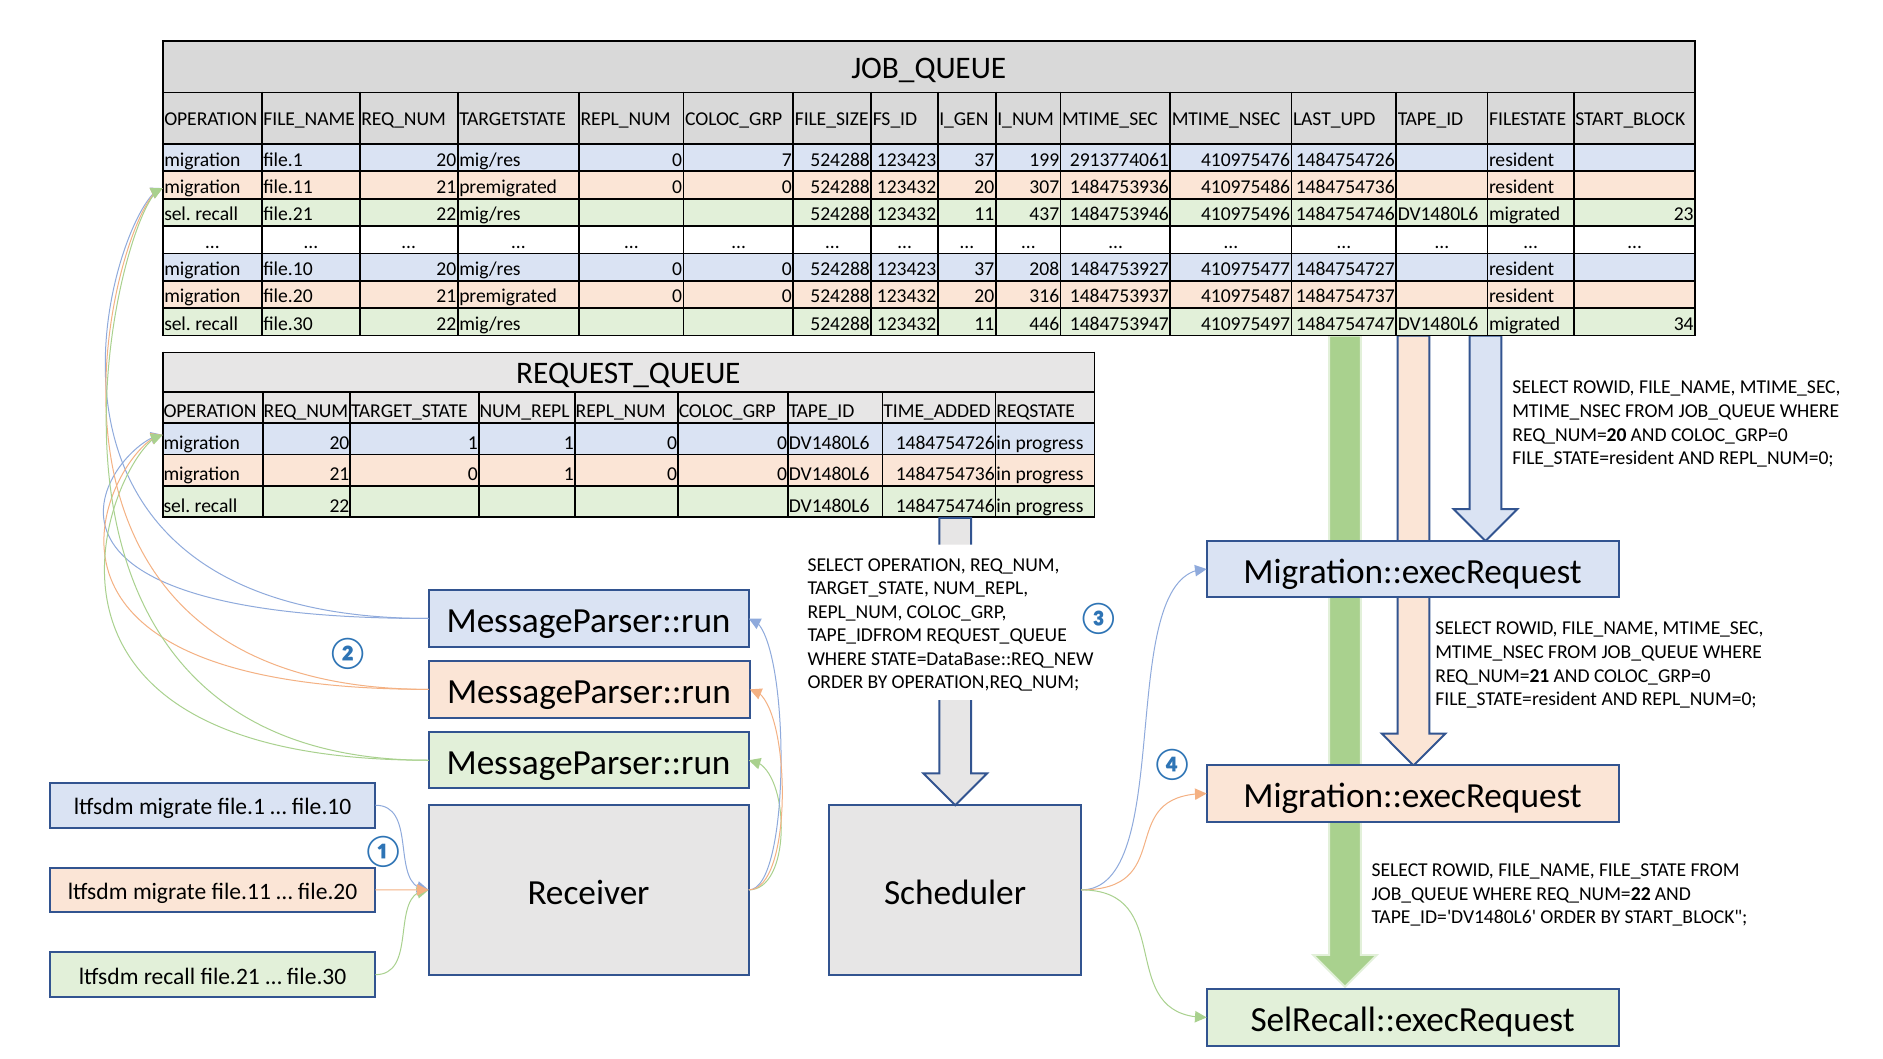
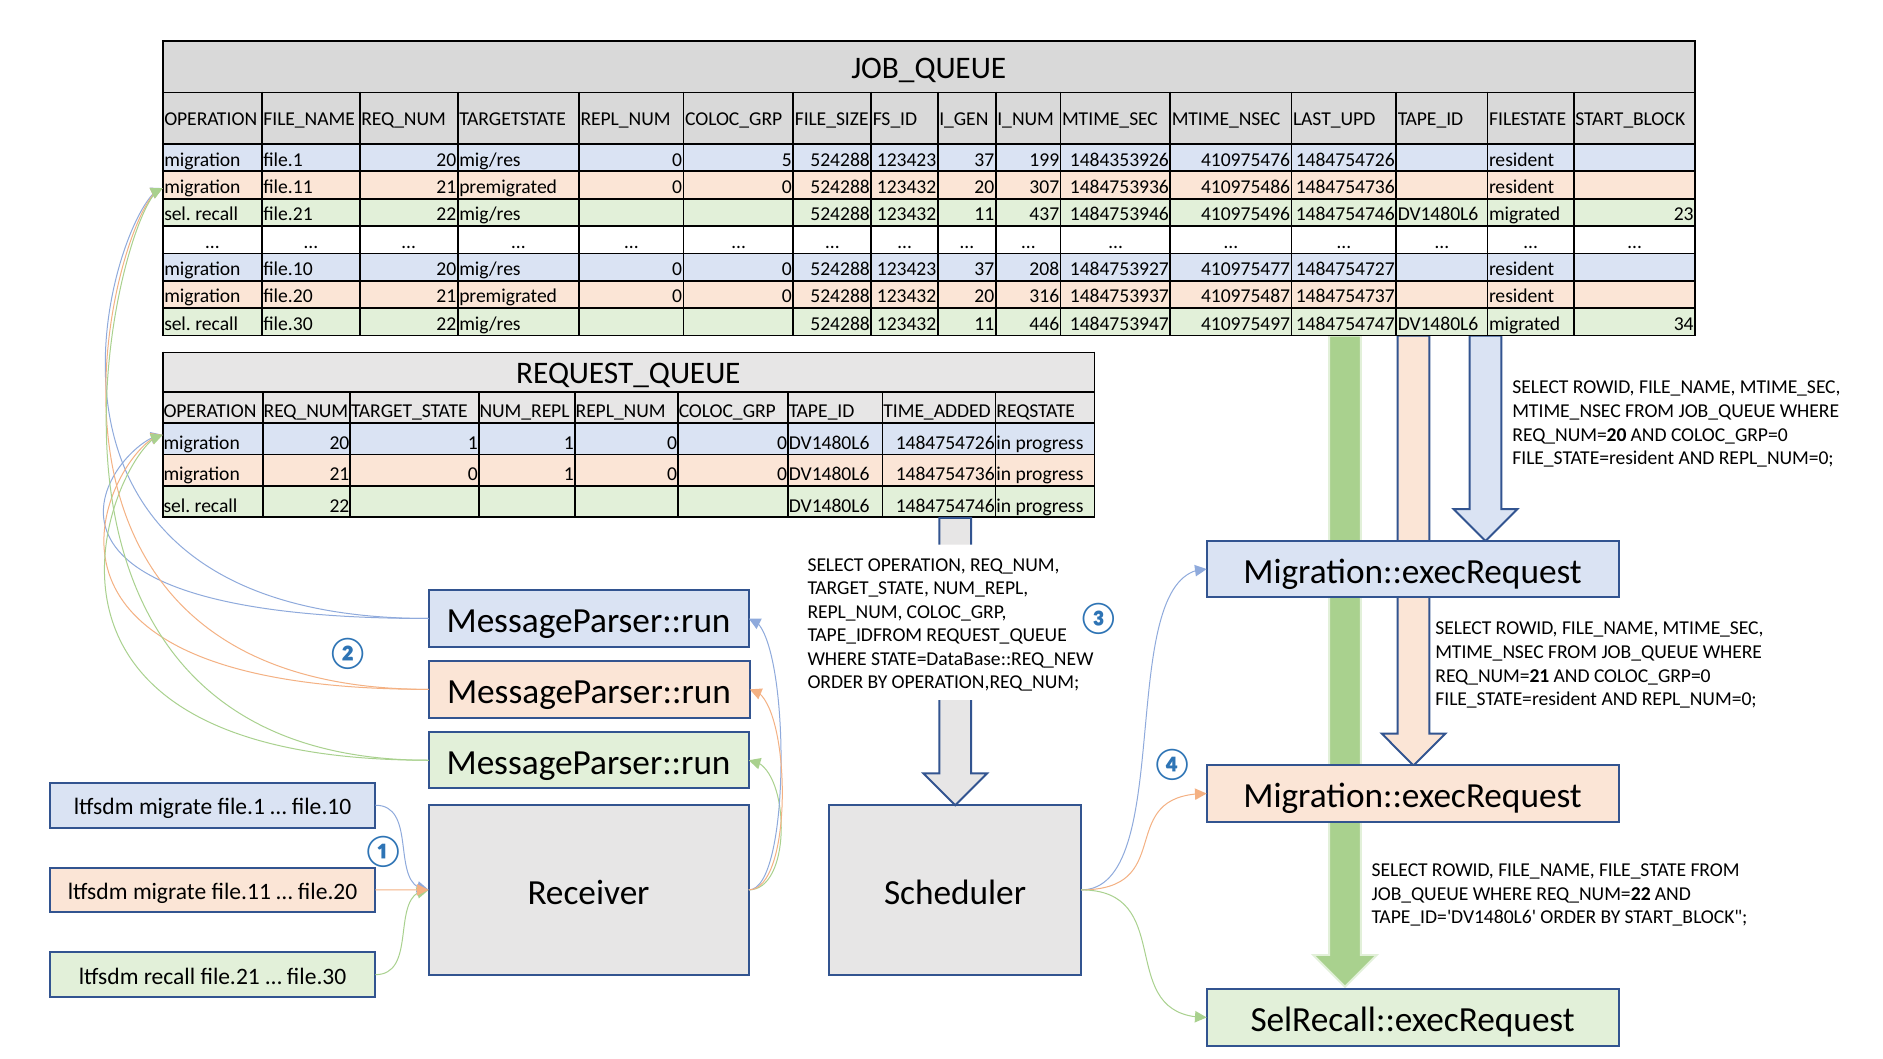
7: 7 -> 5 (787, 160)
2913774061: 2913774061 -> 1484353926 (1119, 160)
